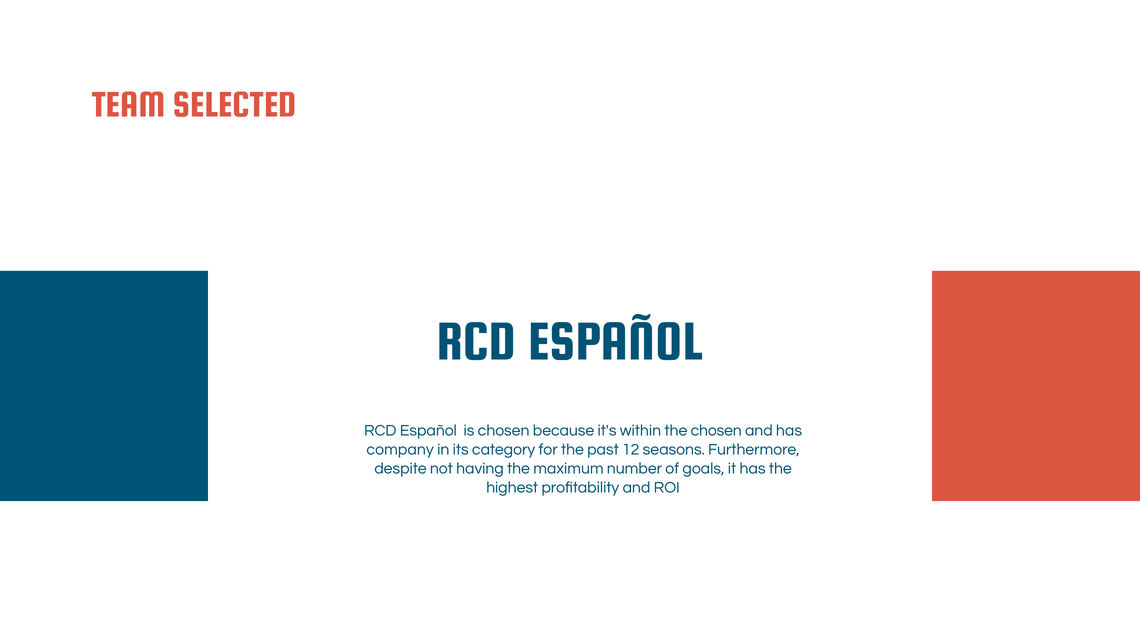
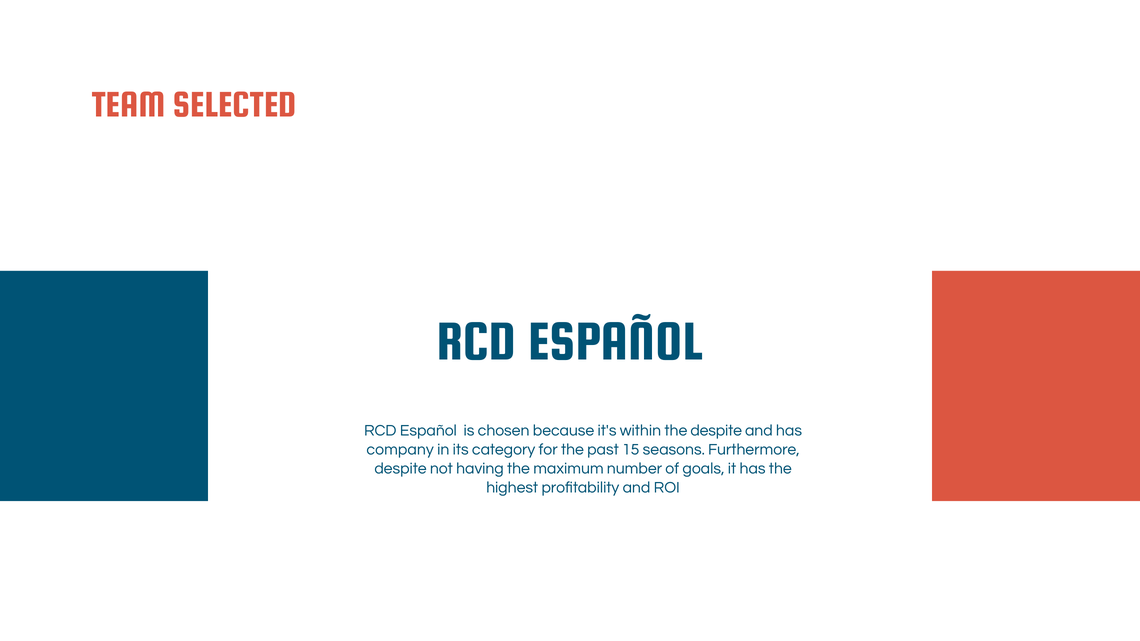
the chosen: chosen -> despite (716, 431)
12: 12 -> 15 (631, 450)
